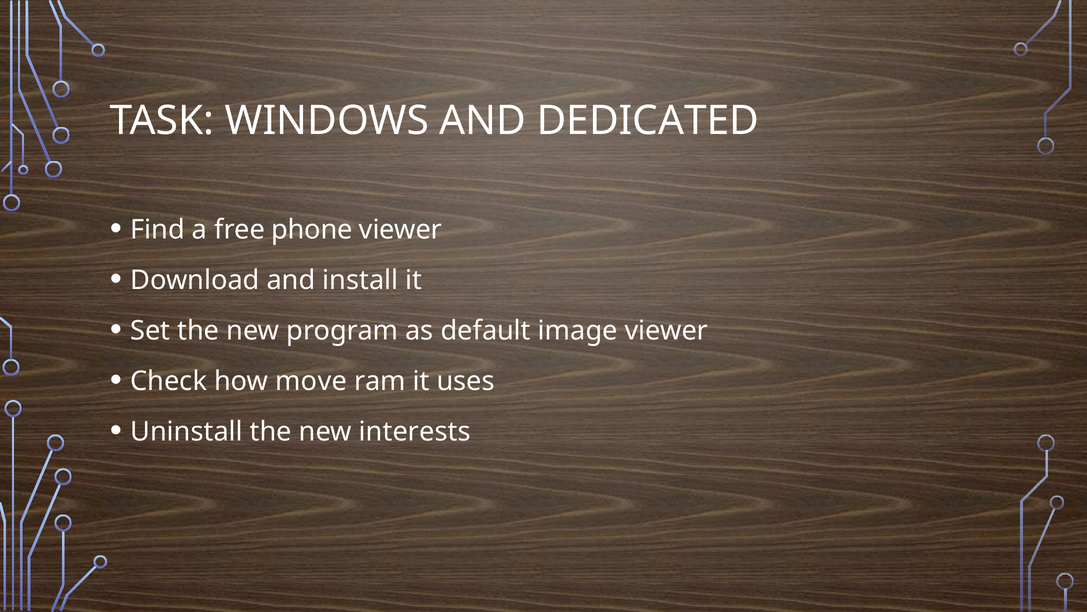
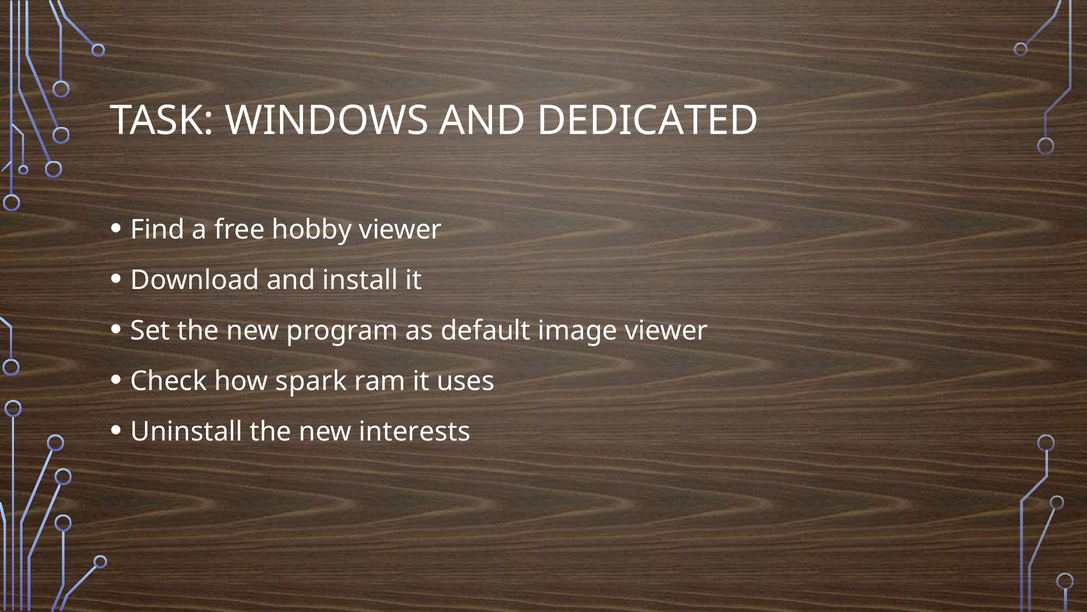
phone: phone -> hobby (312, 229)
move: move -> spark (311, 381)
